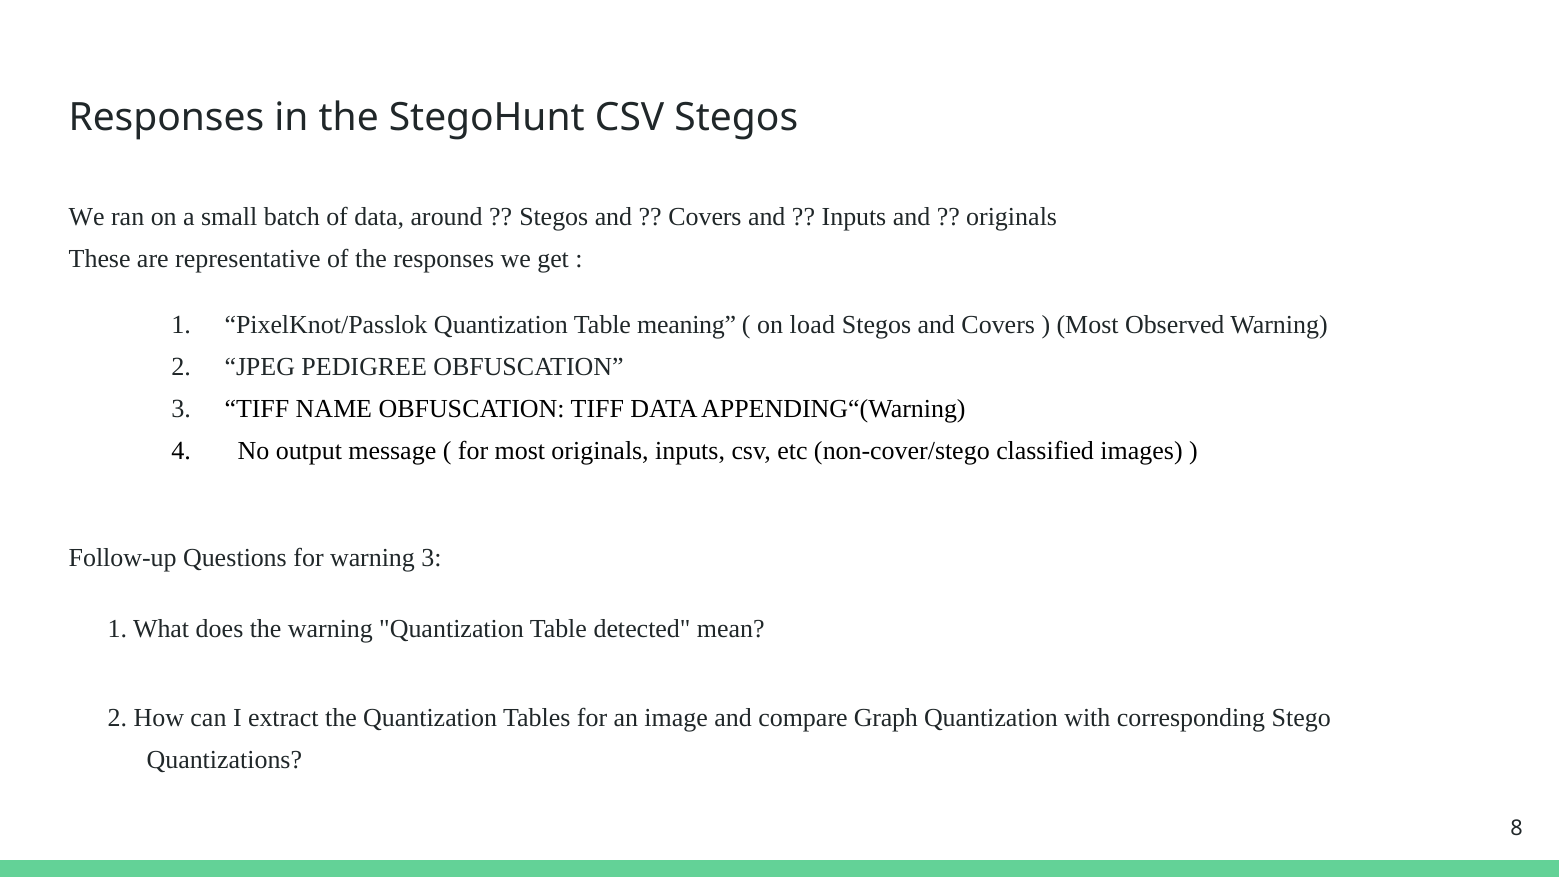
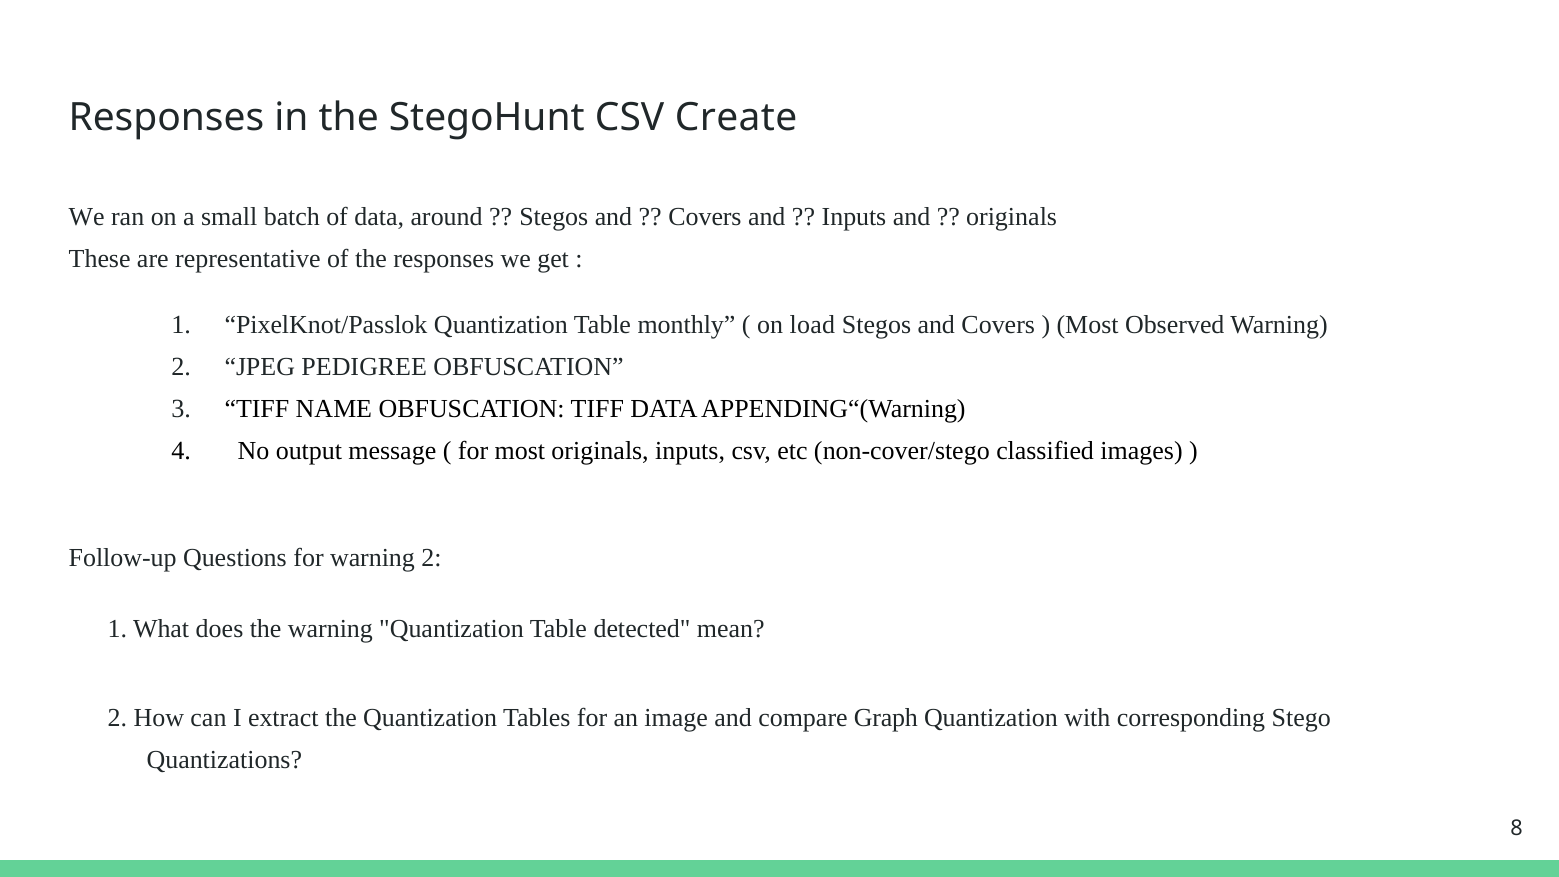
CSV Stegos: Stegos -> Create (736, 118)
meaning: meaning -> monthly (687, 325)
for warning 3: 3 -> 2 (431, 558)
